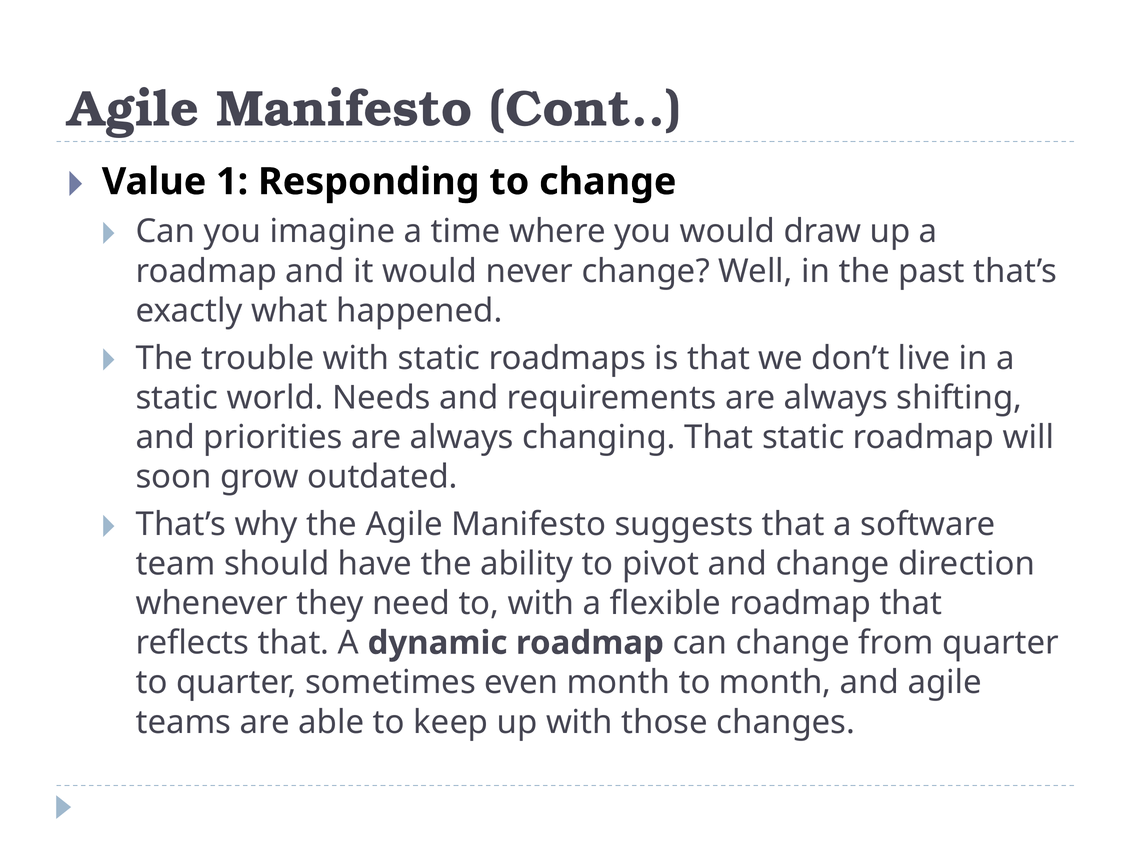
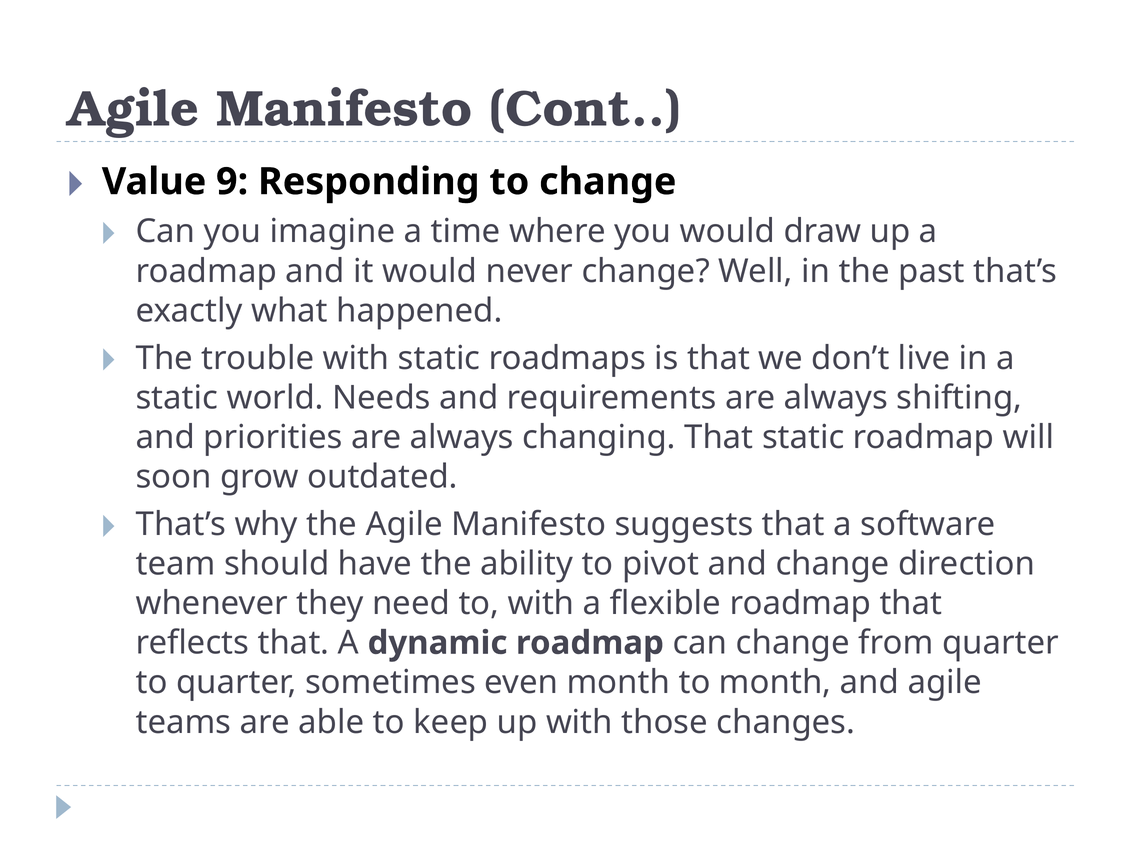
1: 1 -> 9 (232, 182)
